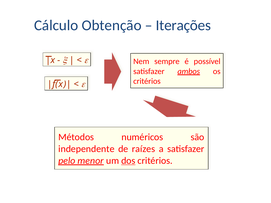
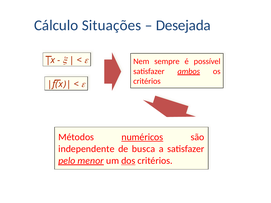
Obtenção: Obtenção -> Situações (112, 25)
Iterações: Iterações -> Desejada (183, 25)
numéricos underline: none -> present (142, 137)
raízes: raízes -> busca (144, 149)
